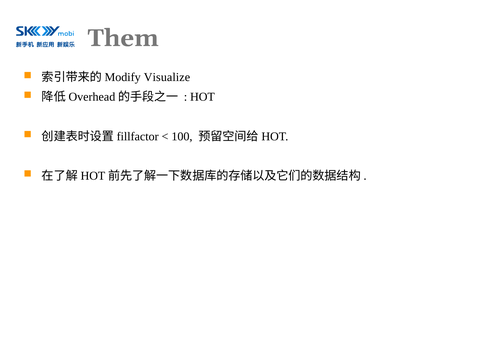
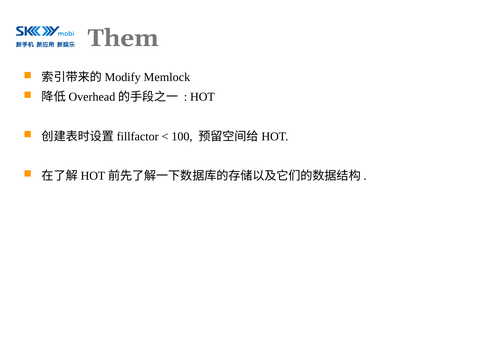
Visualize: Visualize -> Memlock (167, 77)
